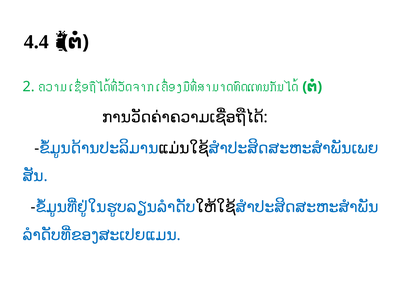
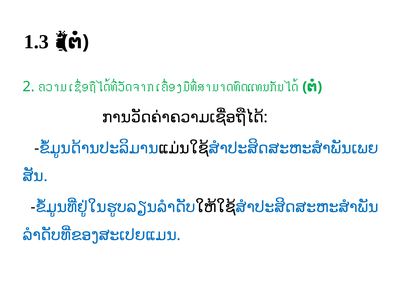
4.4: 4.4 -> 1.3 (36, 42)
